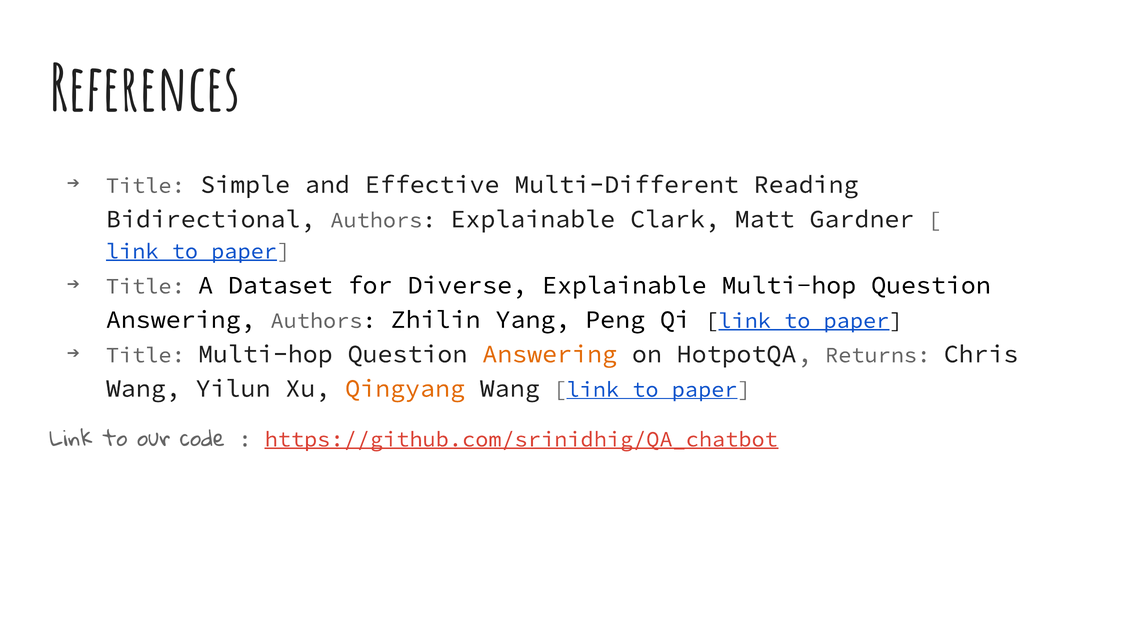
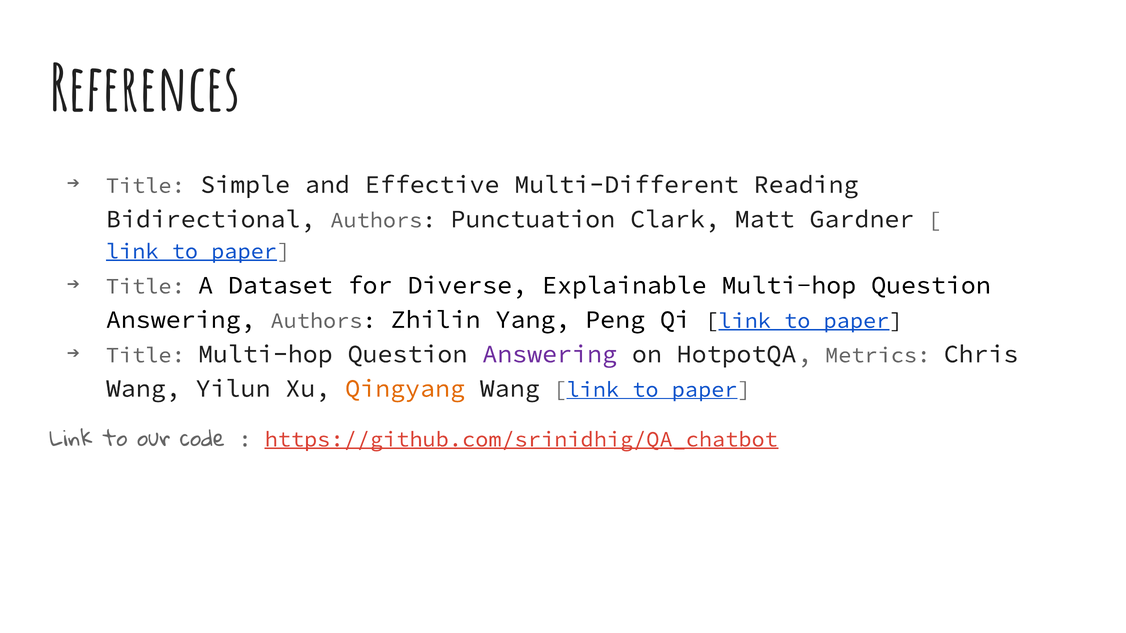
Authors Explainable: Explainable -> Punctuation (533, 219)
Answering colour: orange -> purple (550, 354)
Returns: Returns -> Metrics (878, 355)
